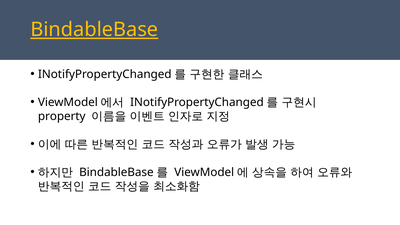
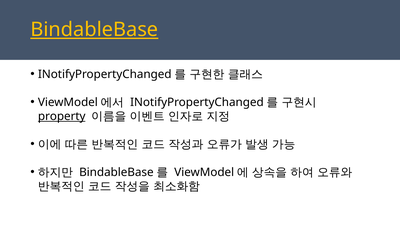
property underline: none -> present (62, 116)
